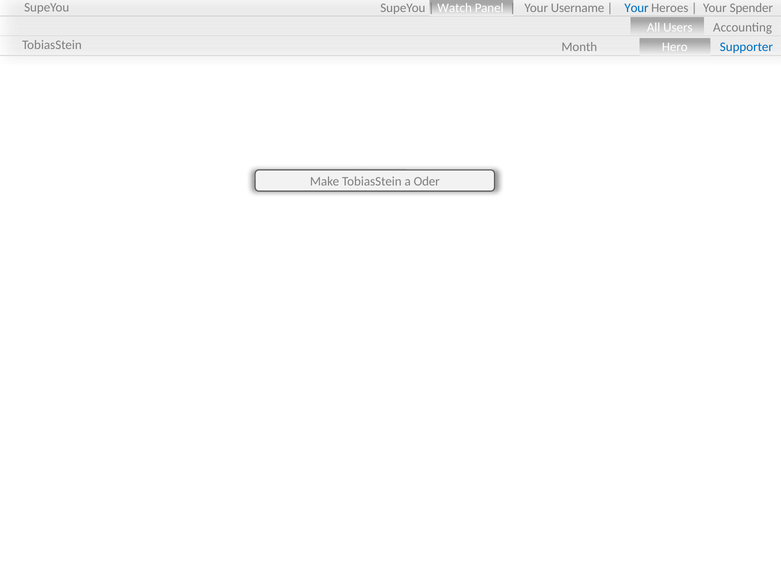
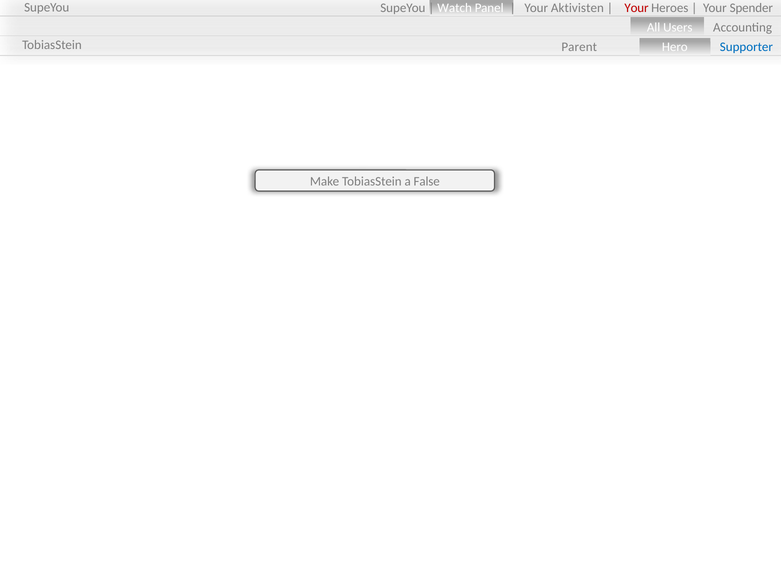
Username: Username -> Aktivisten (577, 8)
Your colour: blue -> red (637, 8)
Month: Month -> Parent (579, 47)
Oder: Oder -> False (427, 181)
